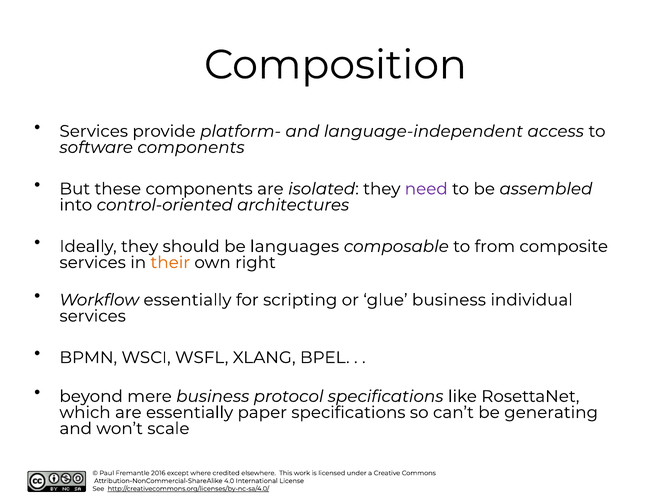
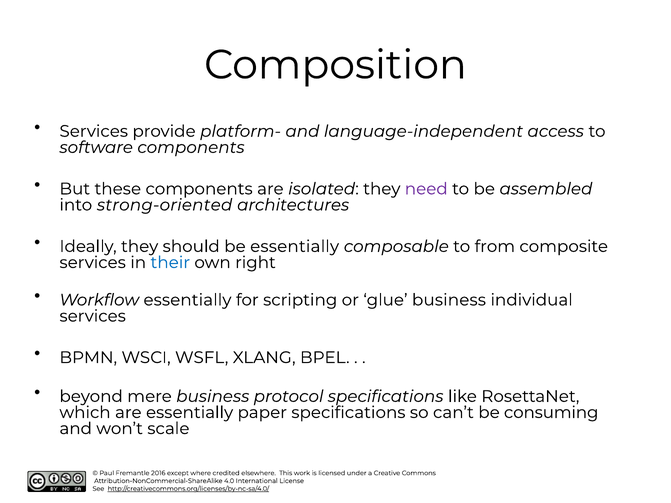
control-oriented: control-oriented -> strong-oriented (165, 205)
be languages: languages -> essentially (295, 247)
their colour: orange -> blue (170, 263)
generating: generating -> consuming (551, 413)
